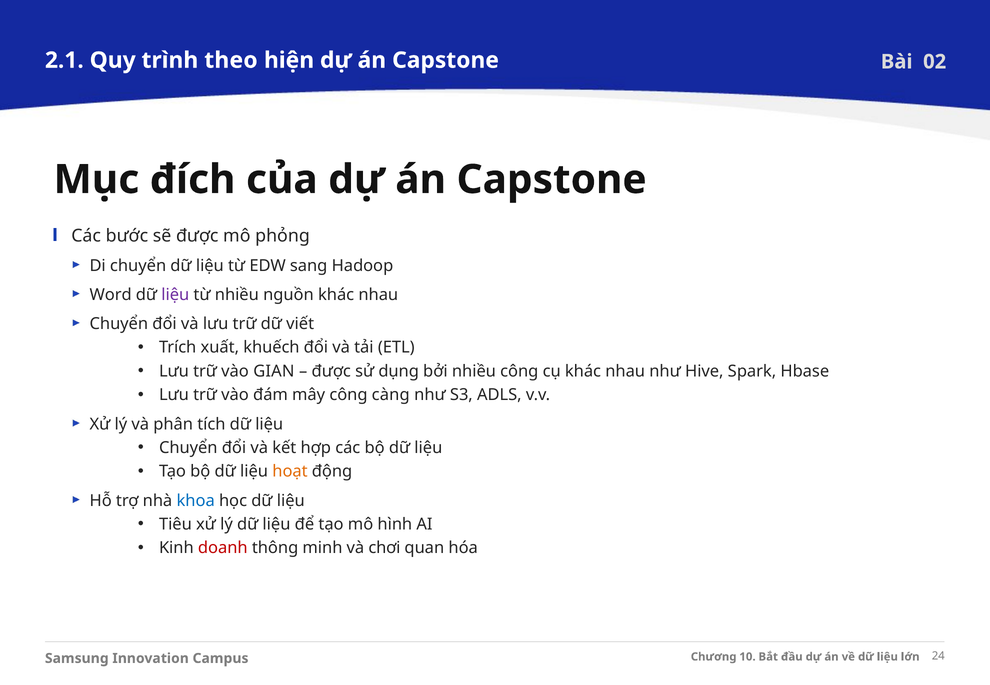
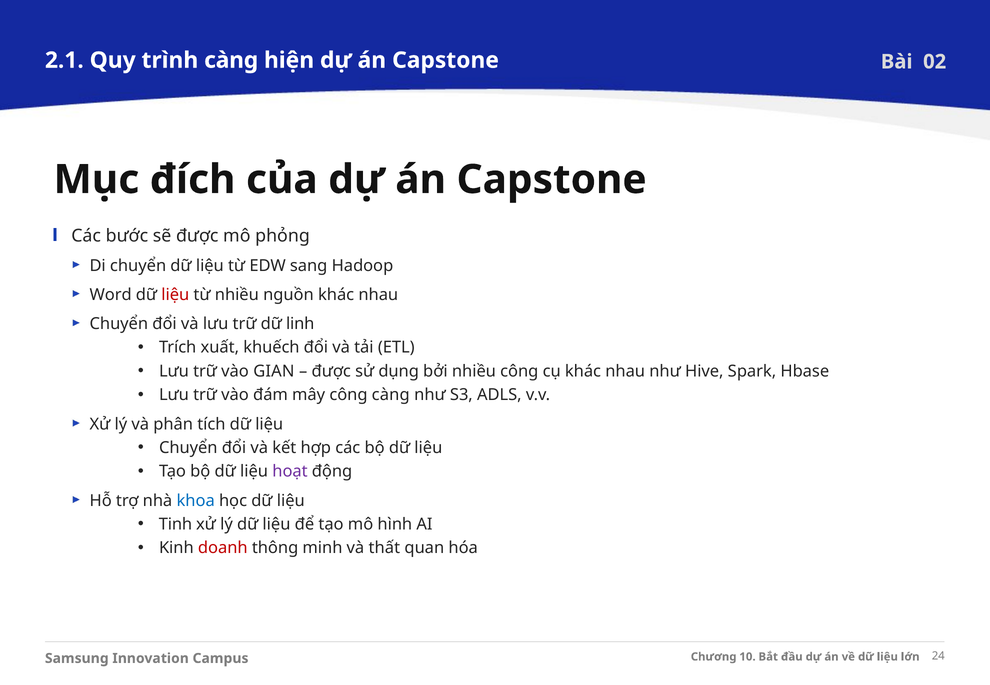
trình theo: theo -> càng (231, 60)
liệu colour: purple -> red (175, 295)
viết: viết -> linh (300, 324)
hoạt colour: orange -> purple (290, 472)
Tiêu: Tiêu -> Tinh (175, 525)
chơi: chơi -> thất (384, 548)
